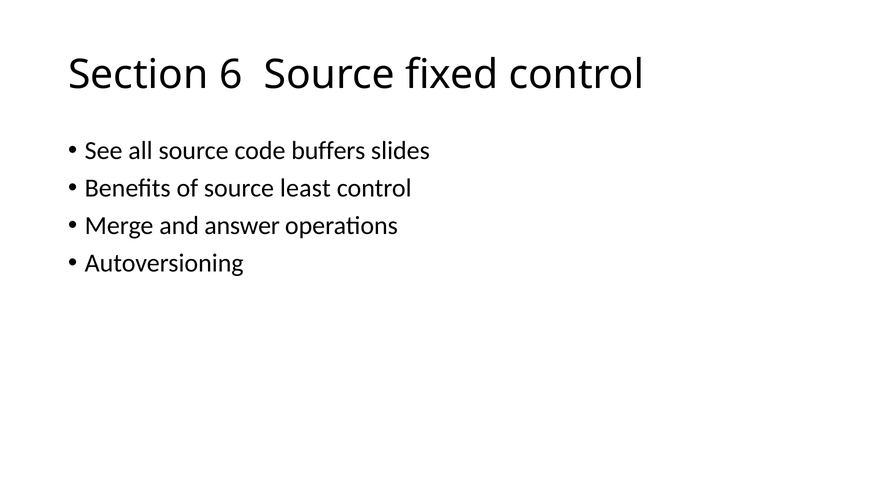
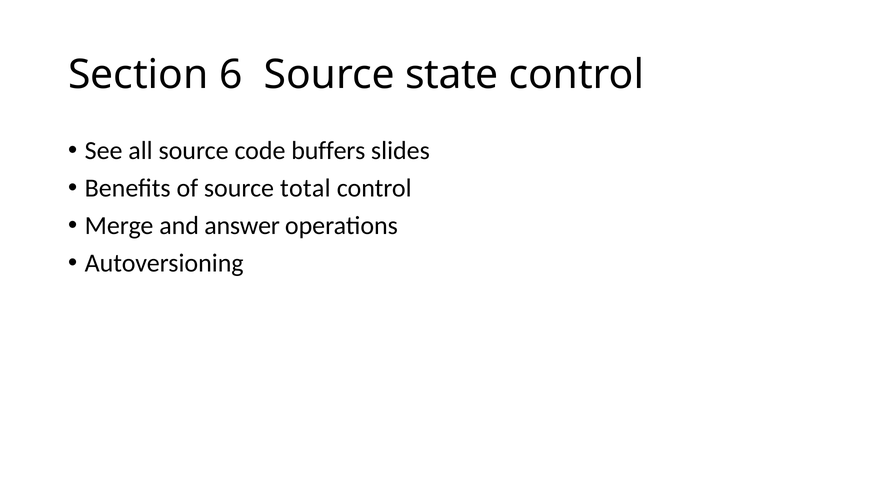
fixed: fixed -> state (452, 75)
least: least -> total (305, 188)
